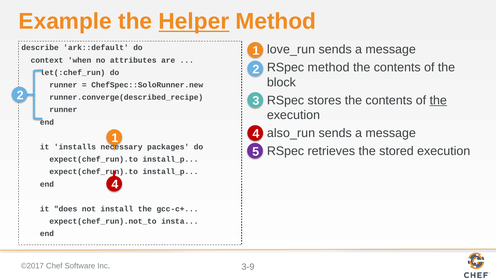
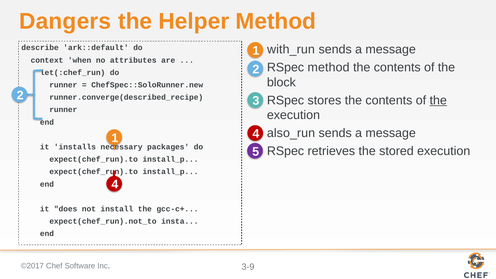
Example: Example -> Dangers (65, 21)
Helper underline: present -> none (194, 21)
love_run: love_run -> with_run (291, 49)
